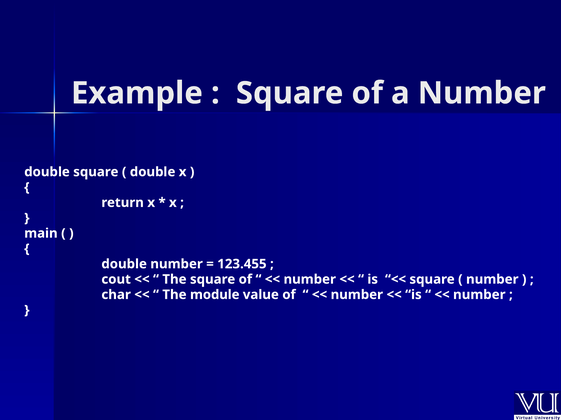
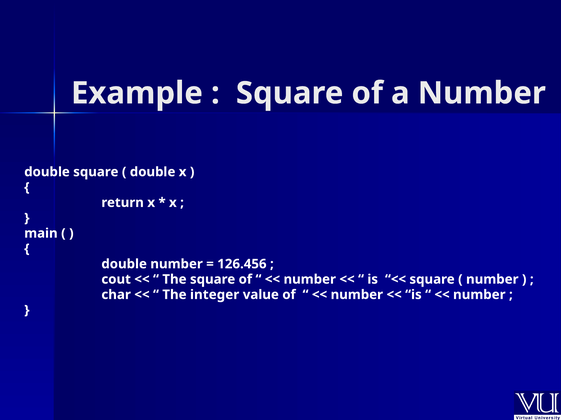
123.455: 123.455 -> 126.456 (242, 264)
module: module -> integer (215, 295)
